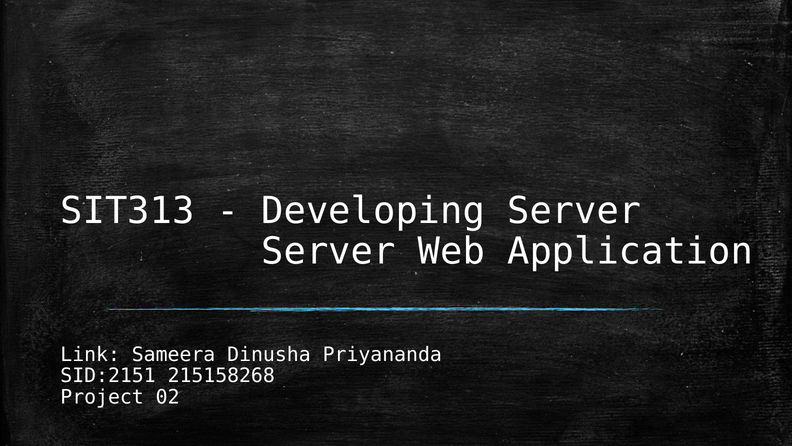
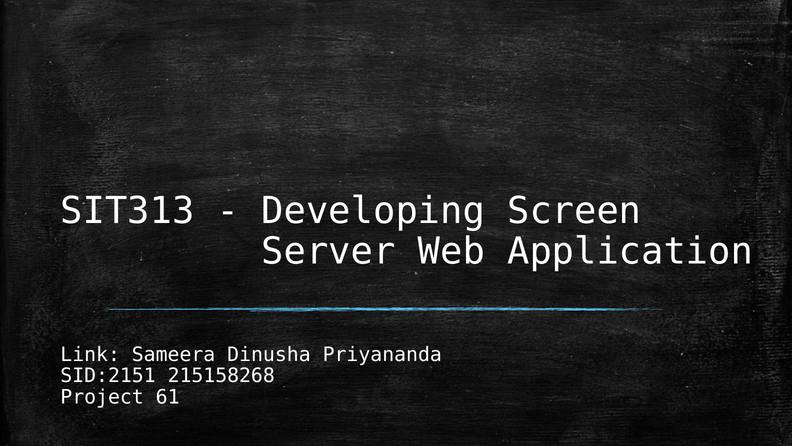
Developing Server: Server -> Screen (574, 211)
02: 02 -> 61 (168, 397)
